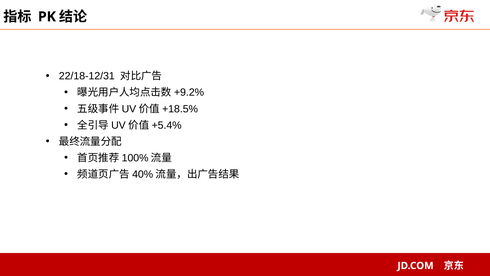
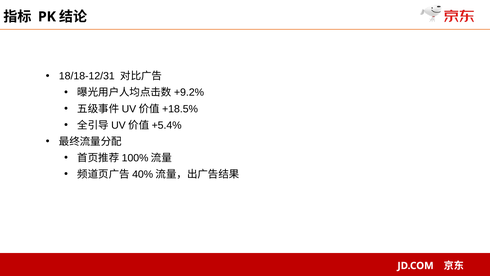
22/18-12/31: 22/18-12/31 -> 18/18-12/31 (87, 76)
